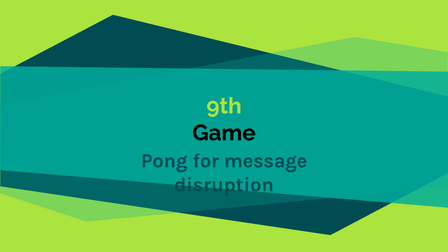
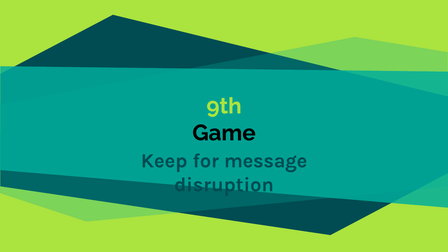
Pong: Pong -> Keep (164, 161)
